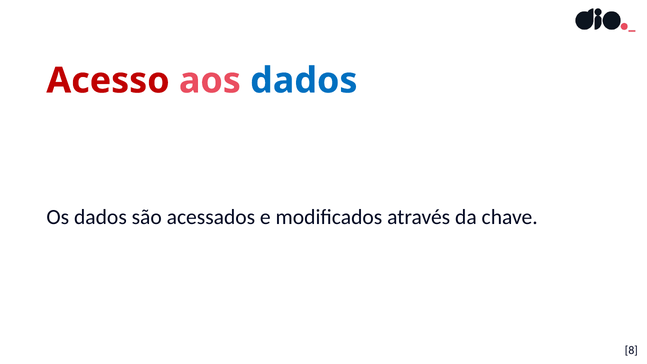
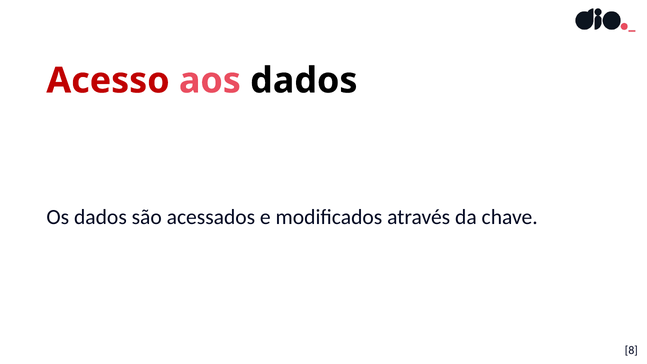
dados colour: blue -> black (304, 81)
